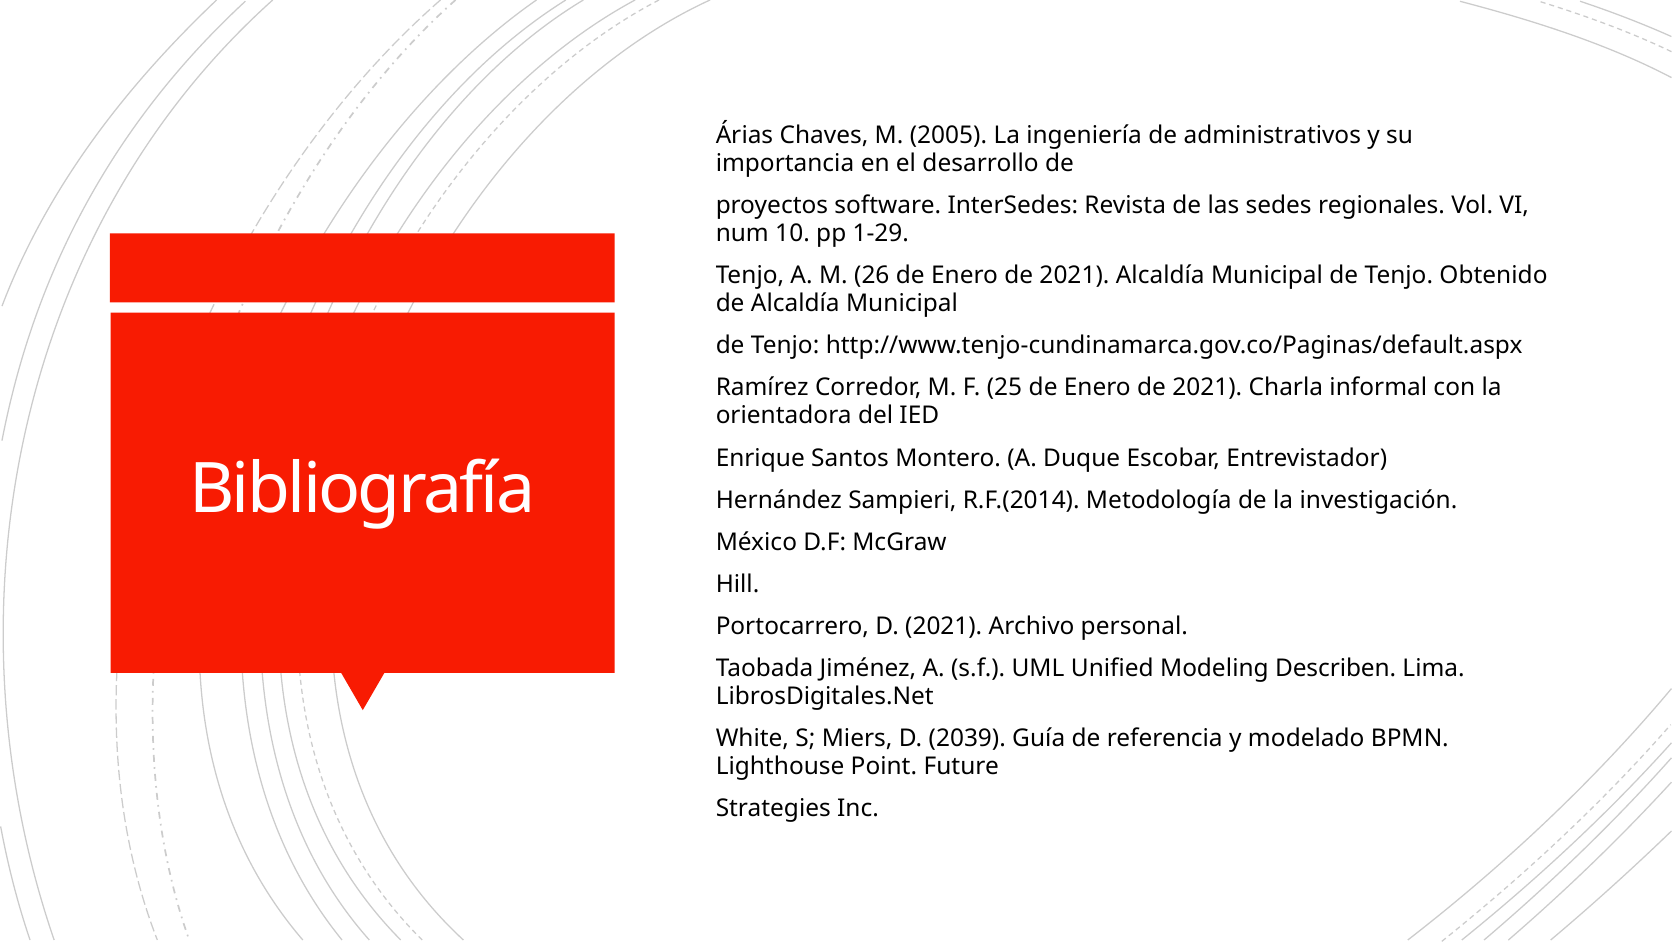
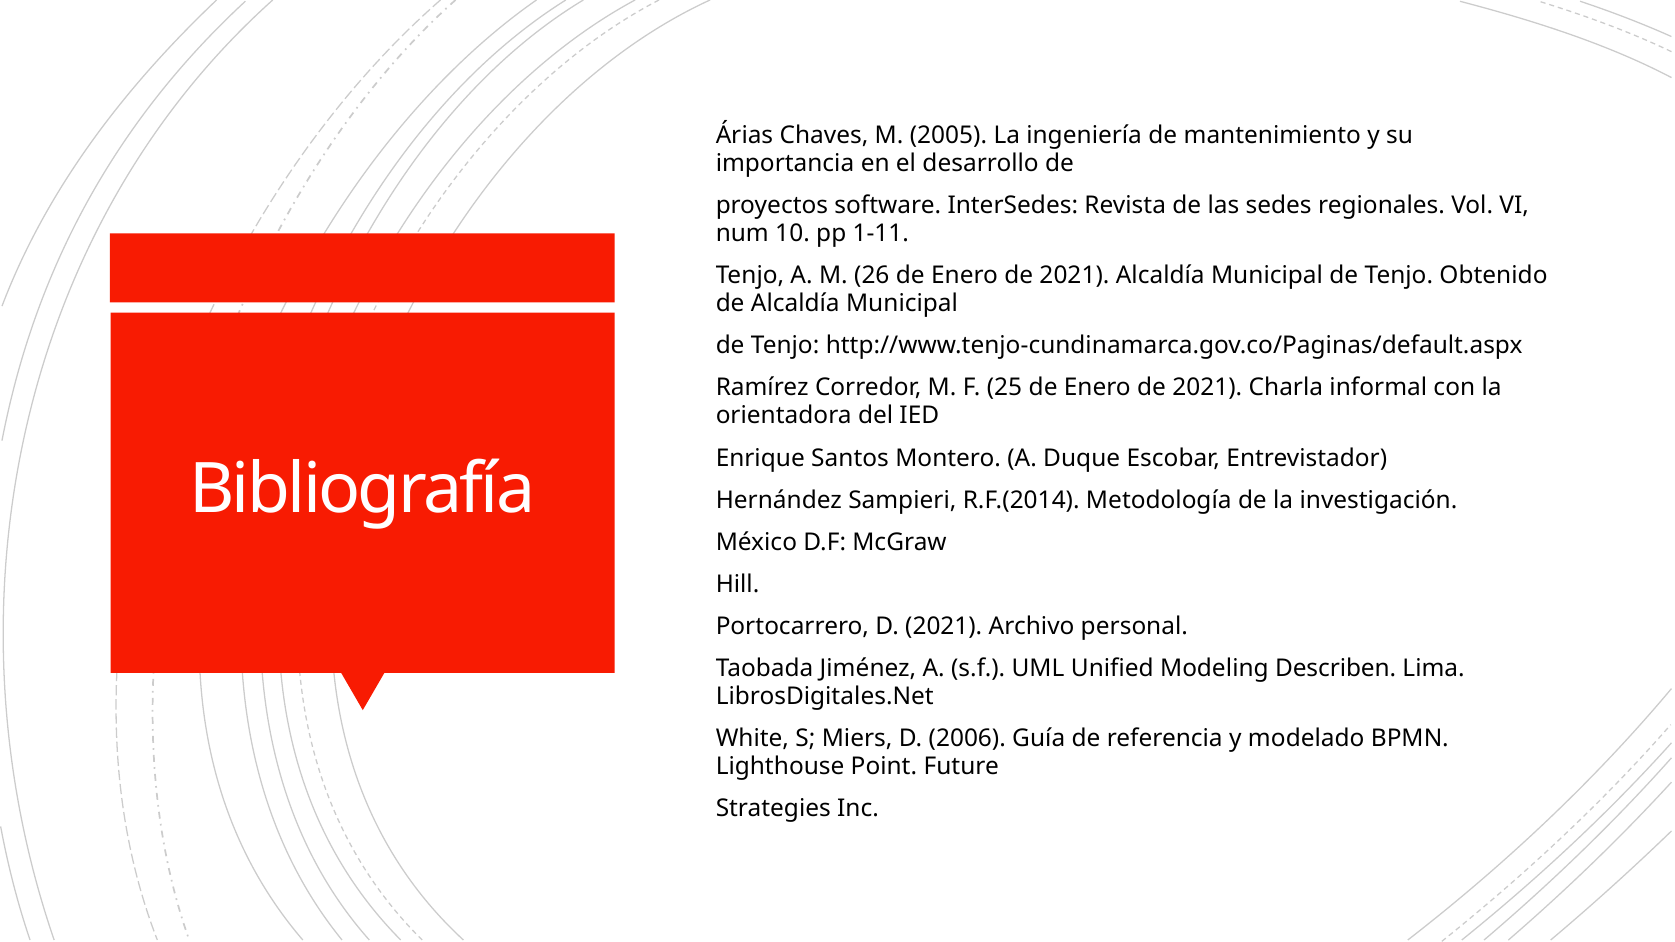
administrativos: administrativos -> mantenimiento (1272, 135)
1-29: 1-29 -> 1-11 (881, 233)
2039: 2039 -> 2006 (967, 739)
